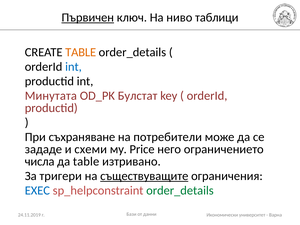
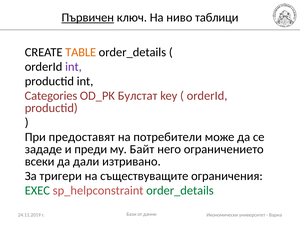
int colour: blue -> purple (73, 67)
Минутата: Минутата -> Categories (51, 96)
съхраняване: съхраняване -> предоставят (82, 137)
схеми: схеми -> преди (91, 149)
Price: Price -> Байт (142, 149)
числа: числа -> всеки (40, 161)
да table: table -> дали (86, 161)
съществуващите underline: present -> none (144, 176)
EXEC colour: blue -> green (37, 191)
